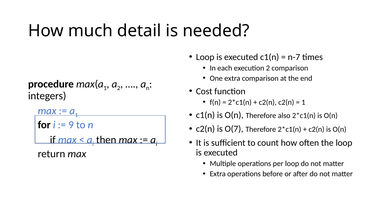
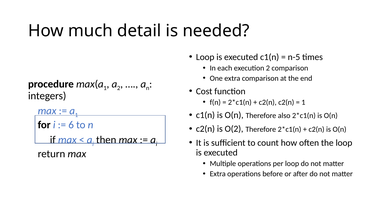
n-7: n-7 -> n-5 (294, 57)
9: 9 -> 6 (71, 125)
O(7: O(7 -> O(2 (234, 129)
